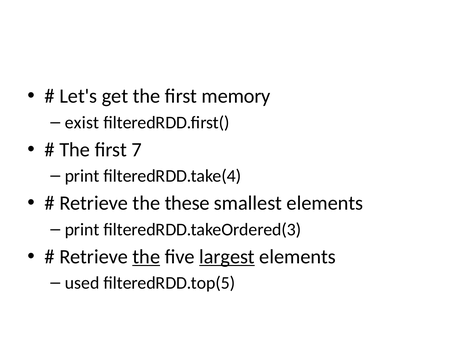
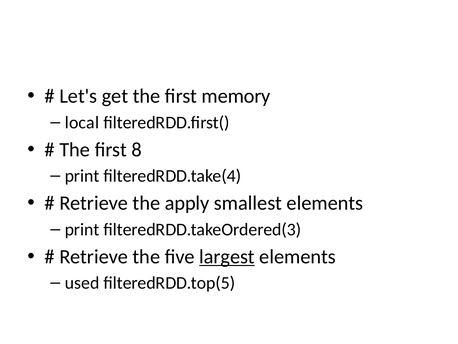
exist: exist -> local (82, 122)
7: 7 -> 8 (137, 150)
these: these -> apply (187, 203)
the underline: present -> none (146, 256)
